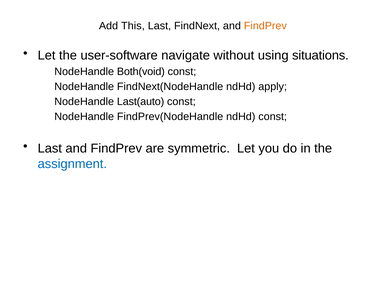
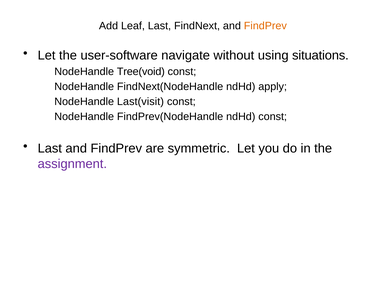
This: This -> Leaf (133, 26)
Both(void: Both(void -> Tree(void (141, 72)
Last(auto: Last(auto -> Last(visit (140, 102)
assignment colour: blue -> purple (72, 164)
